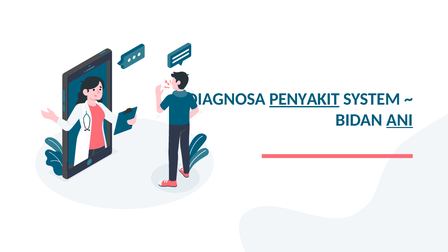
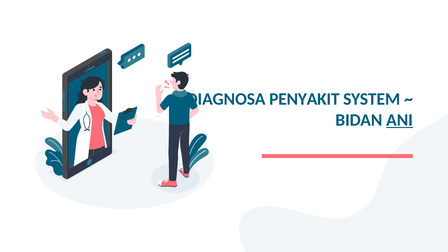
PENYAKIT underline: present -> none (304, 99)
